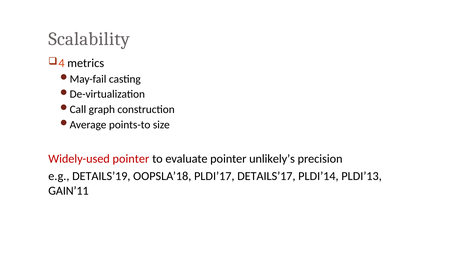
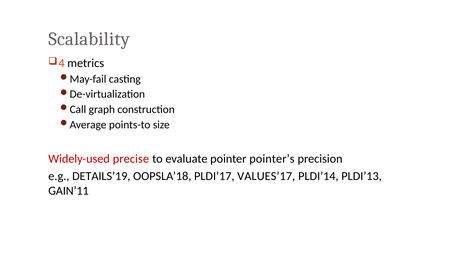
Widely-used pointer: pointer -> precise (131, 159)
unlikely’s: unlikely’s -> pointer’s (272, 159)
DETAILS’17: DETAILS’17 -> VALUES’17 (266, 176)
